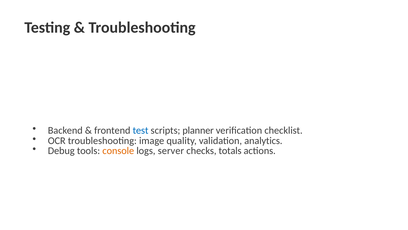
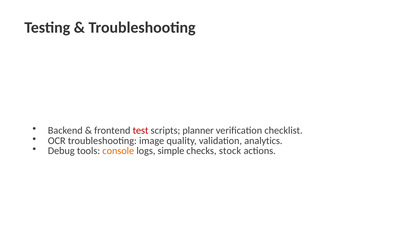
test colour: blue -> red (141, 130)
server: server -> simple (171, 151)
totals: totals -> stock (230, 151)
